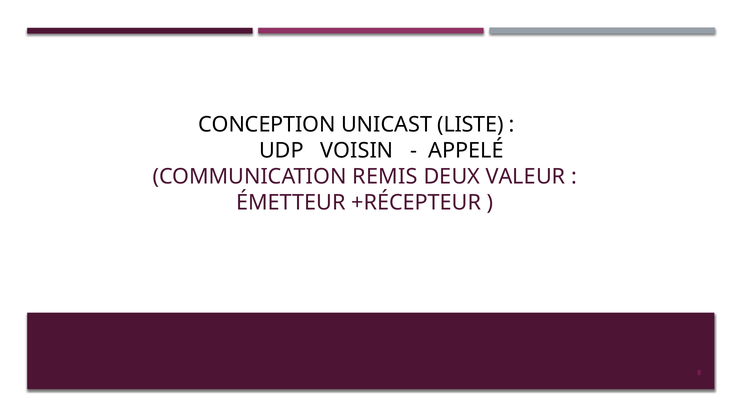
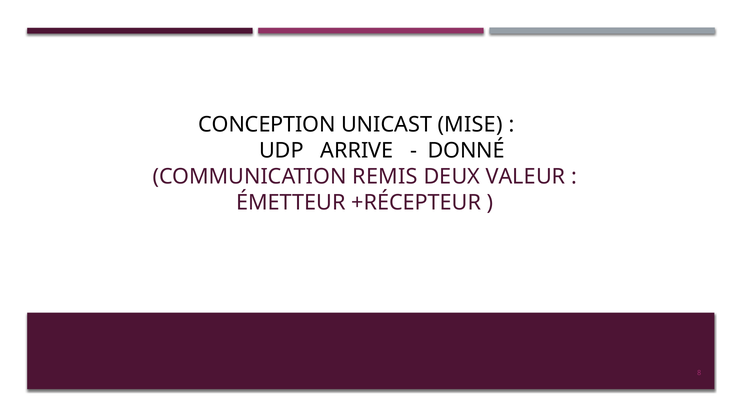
LISTE: LISTE -> MISE (470, 125)
VOISIN: VOISIN -> ARRIVE (357, 151)
APPELÉ: APPELÉ -> DONNÉ (466, 151)
